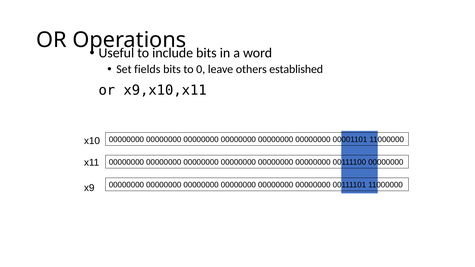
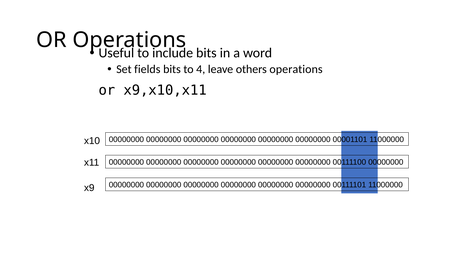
0: 0 -> 4 (201, 69)
others established: established -> operations (296, 69)
